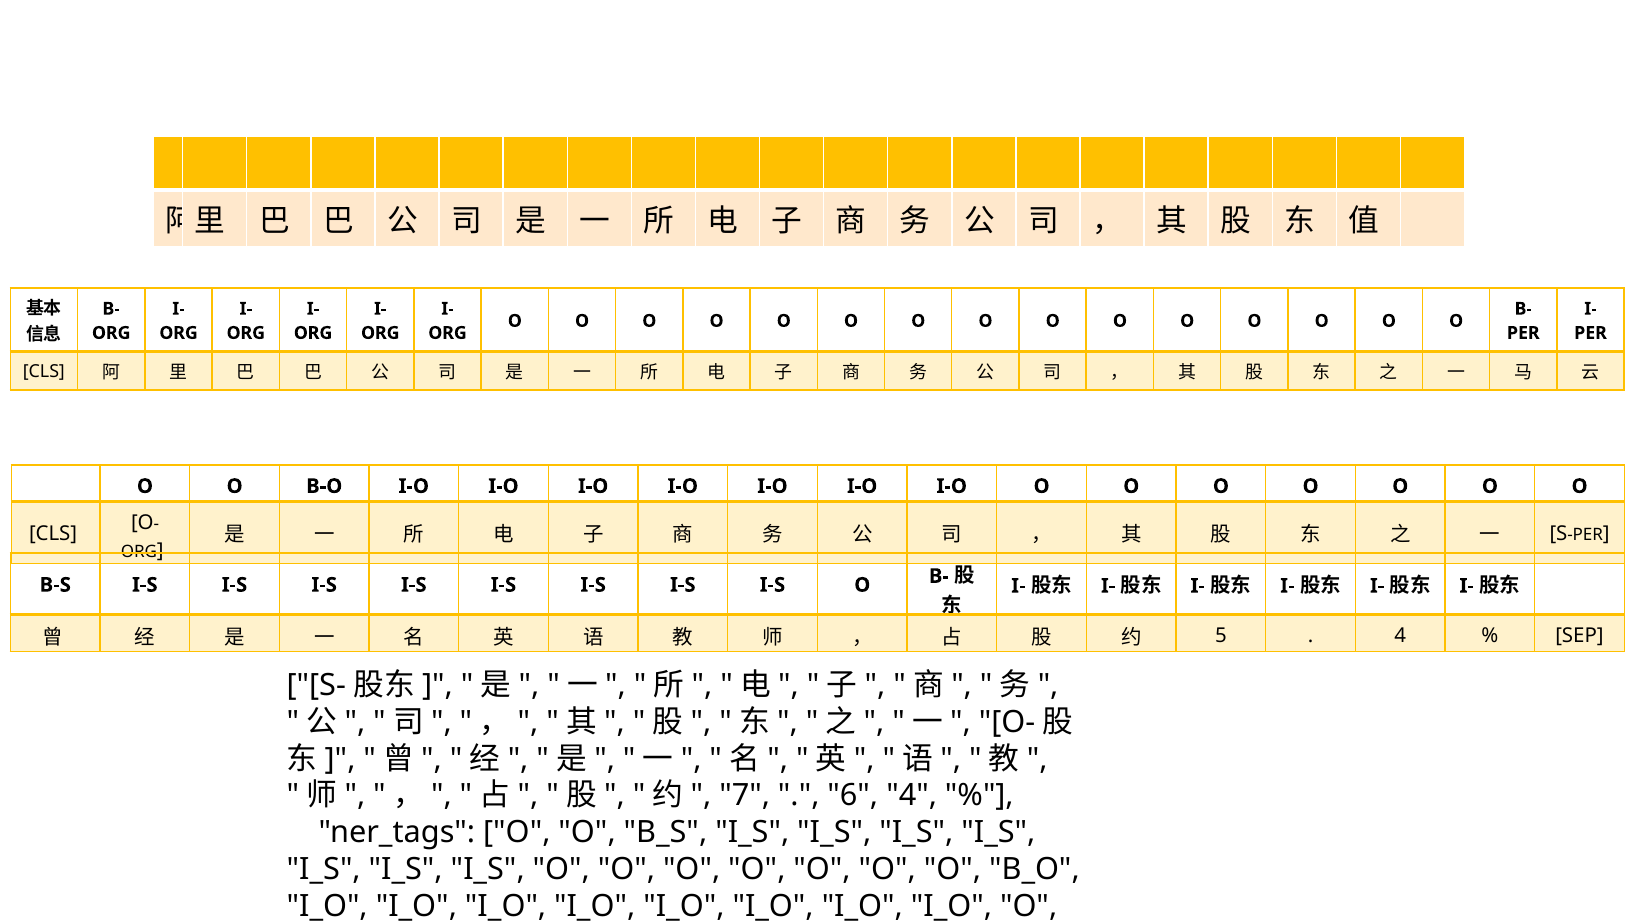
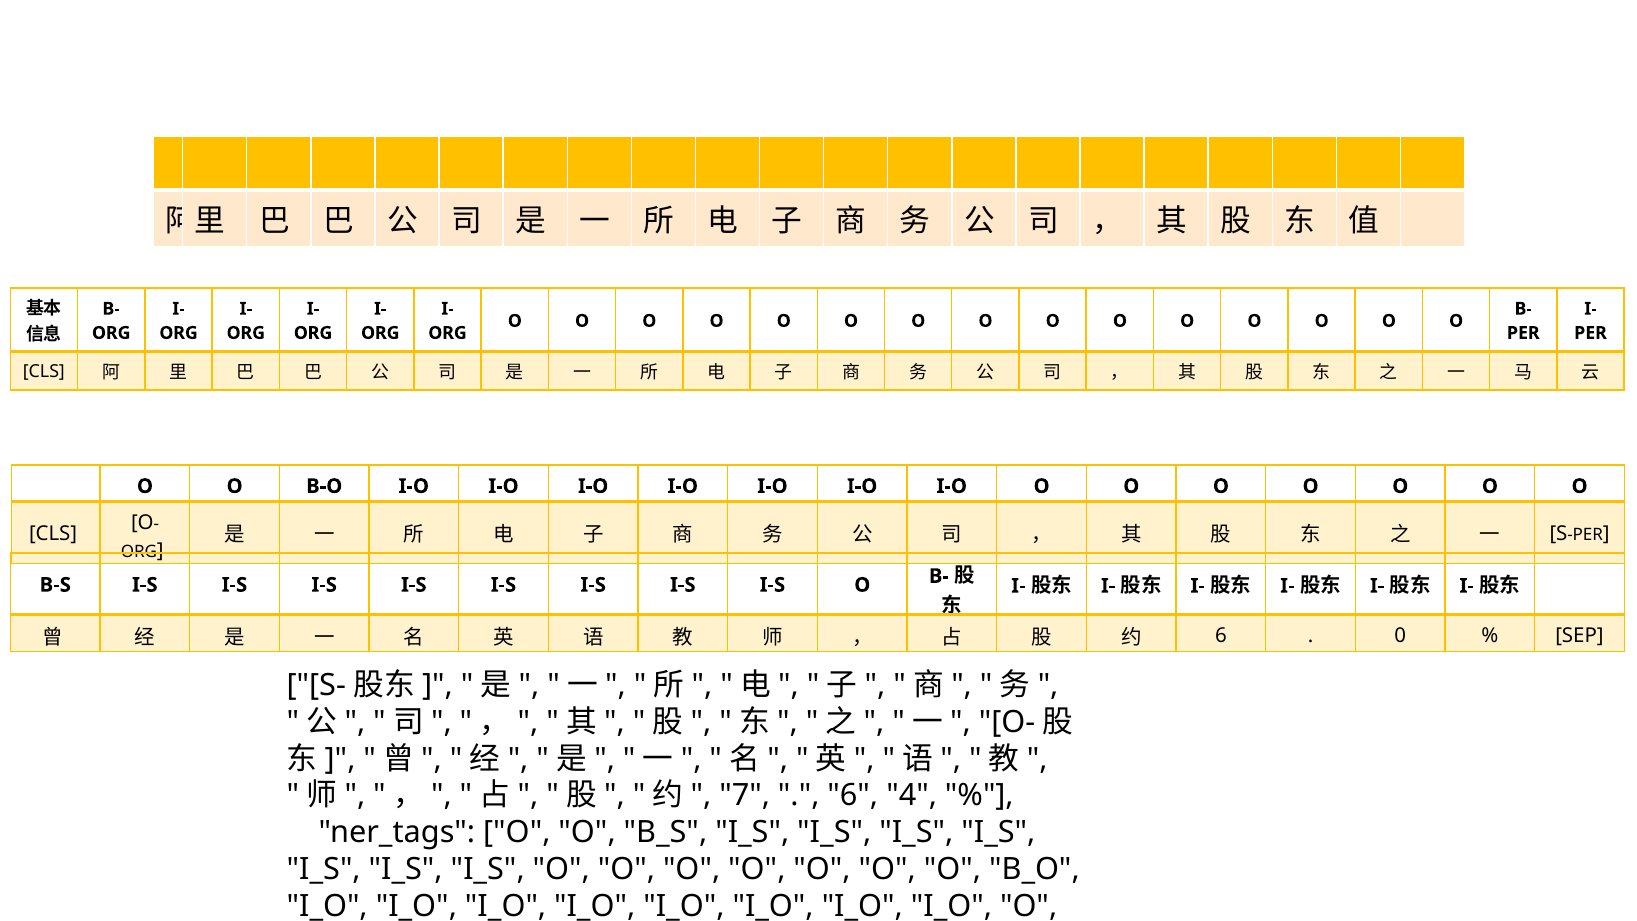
5: 5 -> 6 (1221, 636)
4: 4 -> 0 (1400, 636)
